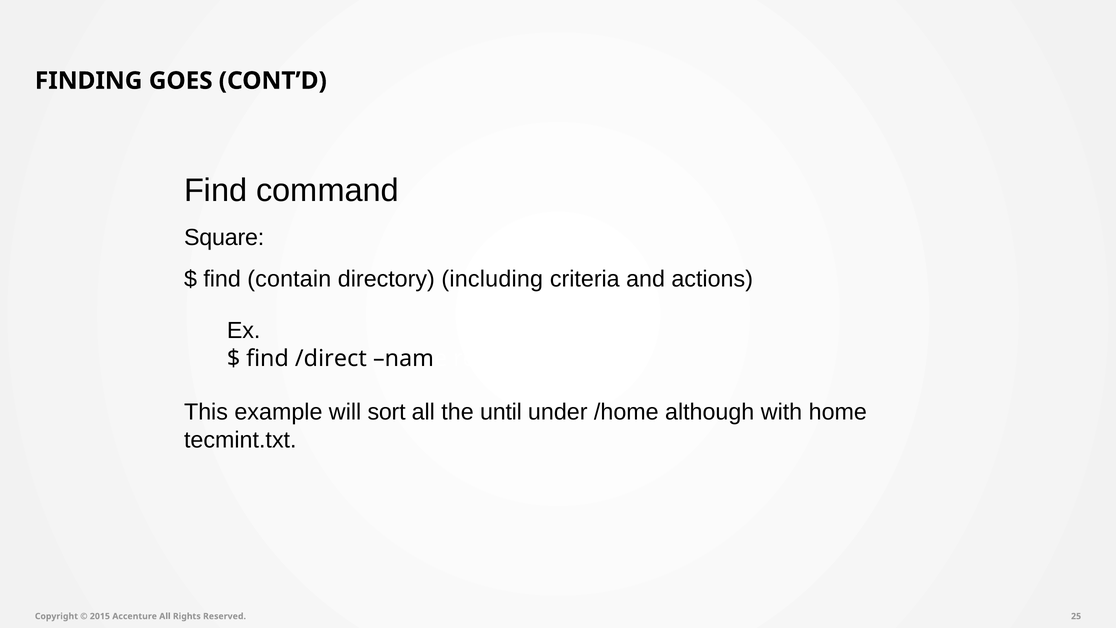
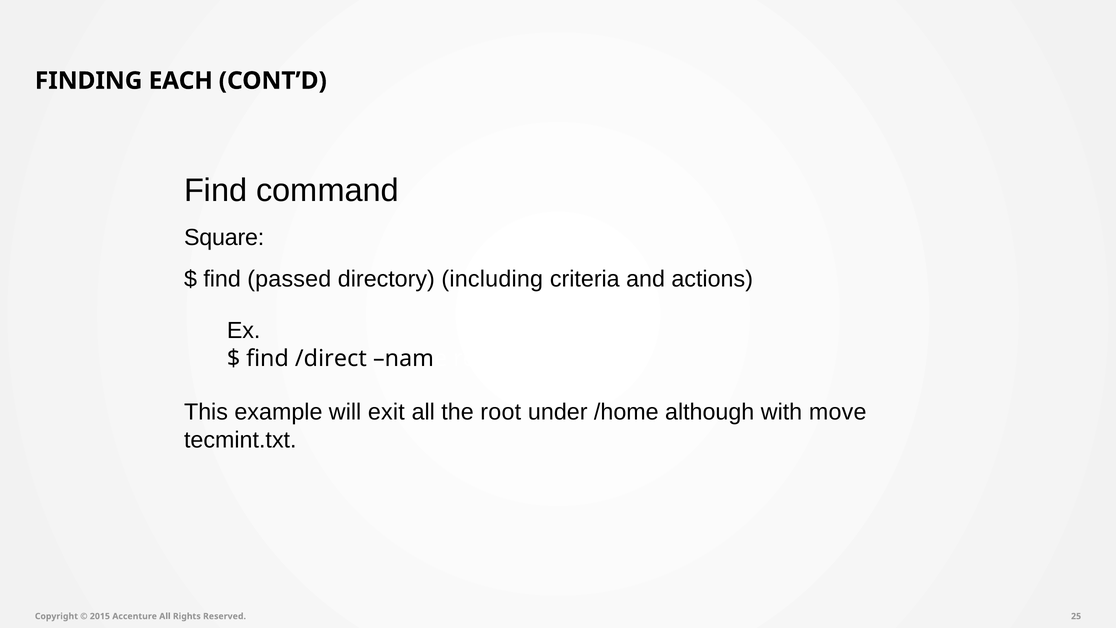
GOES: GOES -> EACH (181, 81)
contain: contain -> passed (289, 279)
sort: sort -> exit (386, 412)
until: until -> root (501, 412)
home: home -> move (838, 412)
